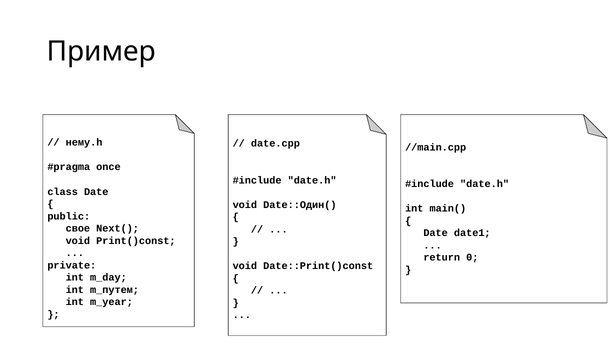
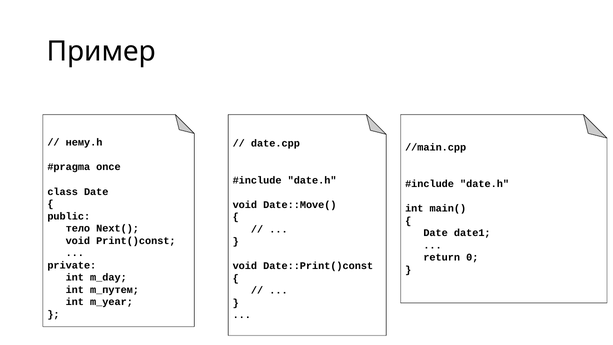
Date::Один(: Date::Один( -> Date::Move( (300, 205)
свое: свое -> тело (78, 228)
